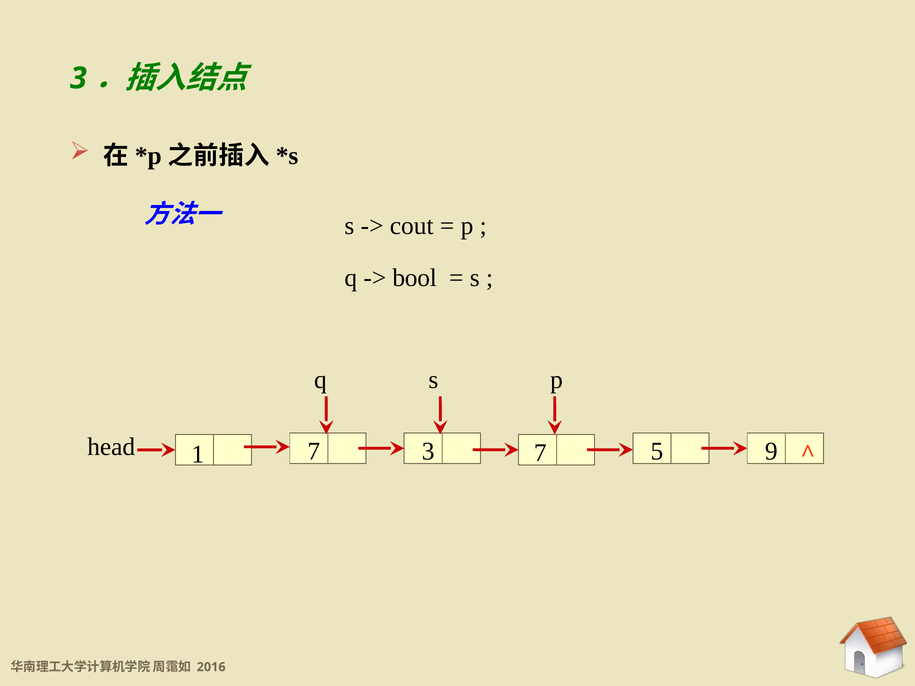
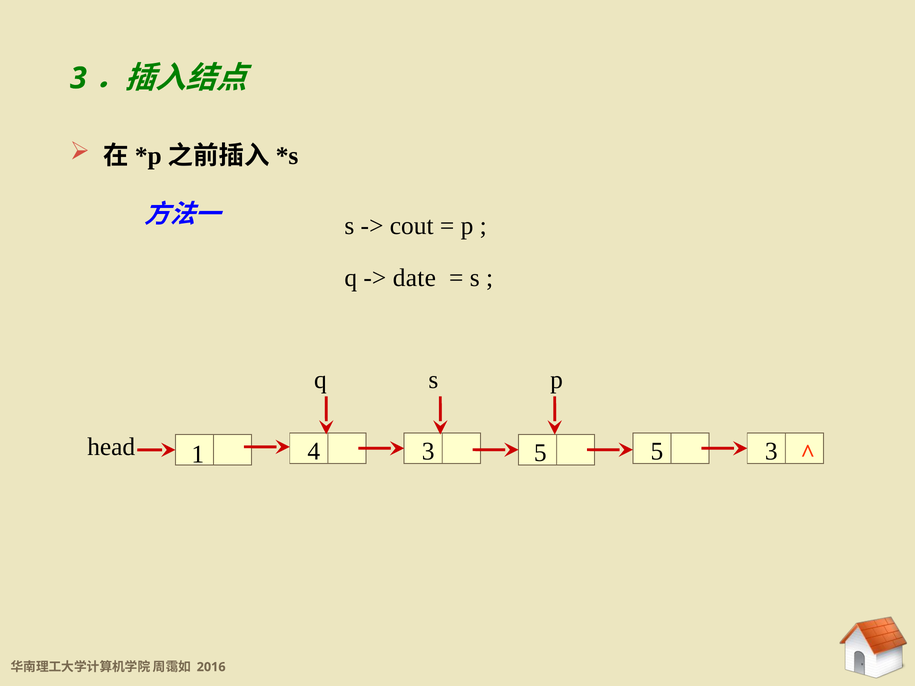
bool: bool -> date (414, 278)
3 7: 7 -> 5 (540, 453)
5 9: 9 -> 3 (771, 452)
1 7: 7 -> 4 (314, 452)
